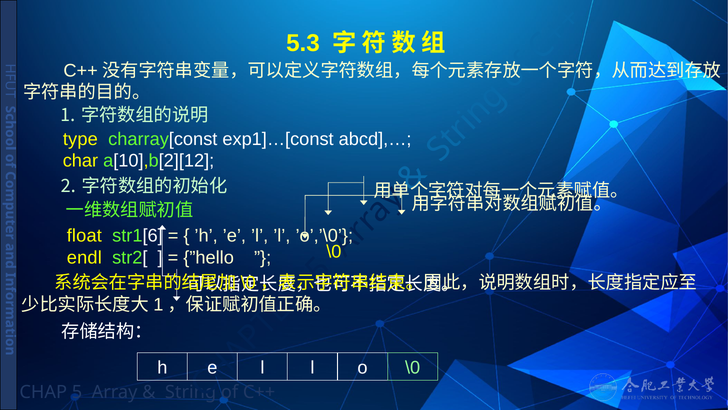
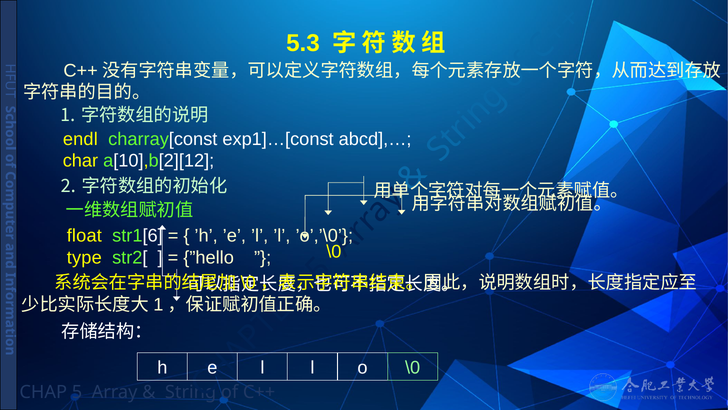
type: type -> endl (80, 139)
endl: endl -> type (84, 257)
